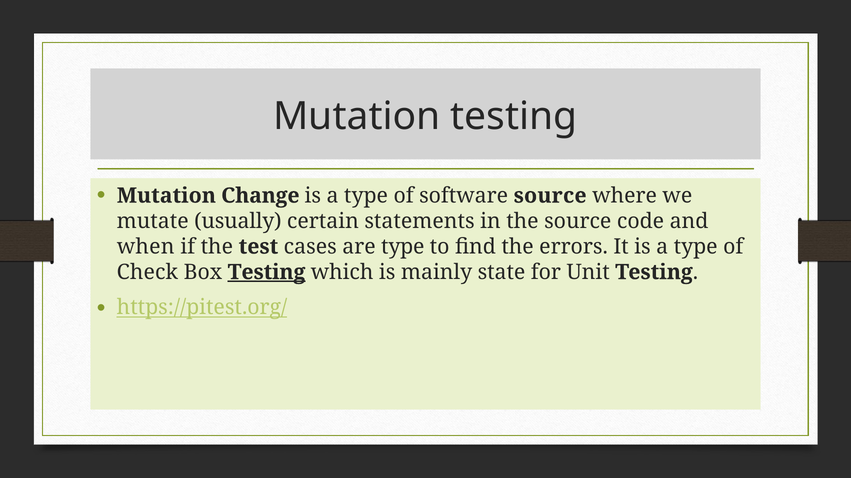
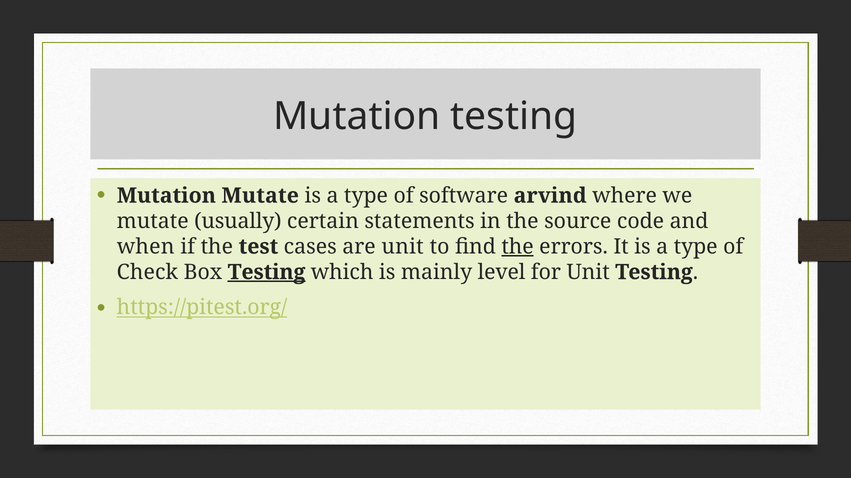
Mutation Change: Change -> Mutate (260, 196)
software source: source -> arvind (550, 196)
are type: type -> unit (403, 247)
the underline: none -> present (518, 247)
state: state -> level (502, 273)
